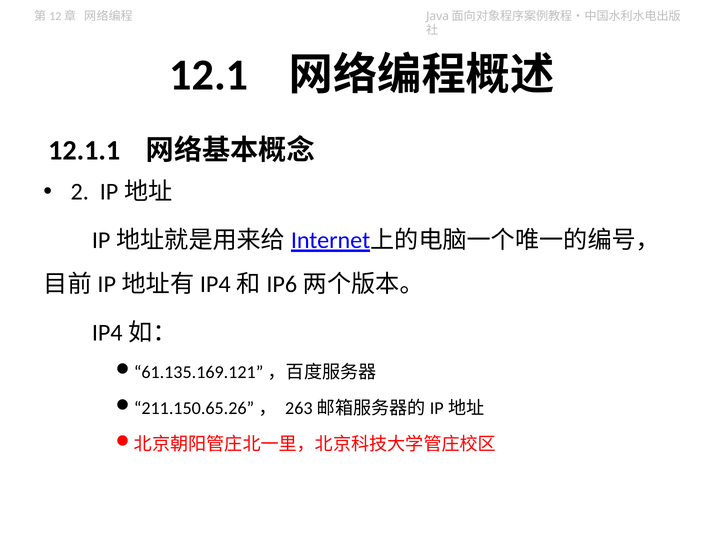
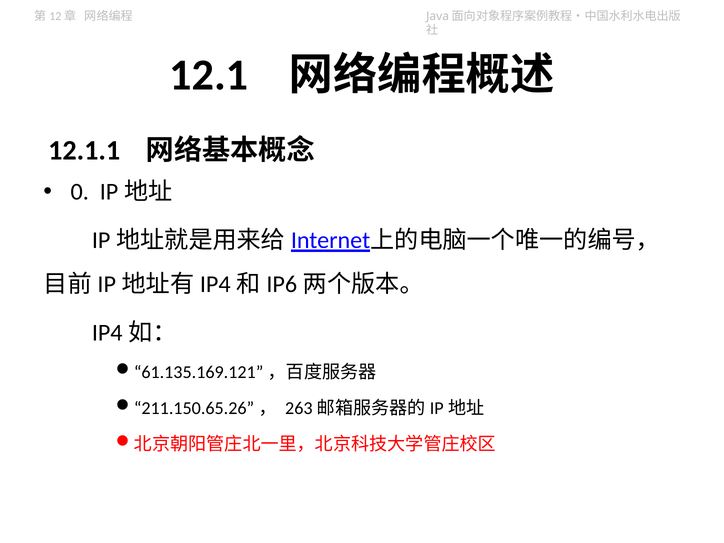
2: 2 -> 0 (80, 192)
